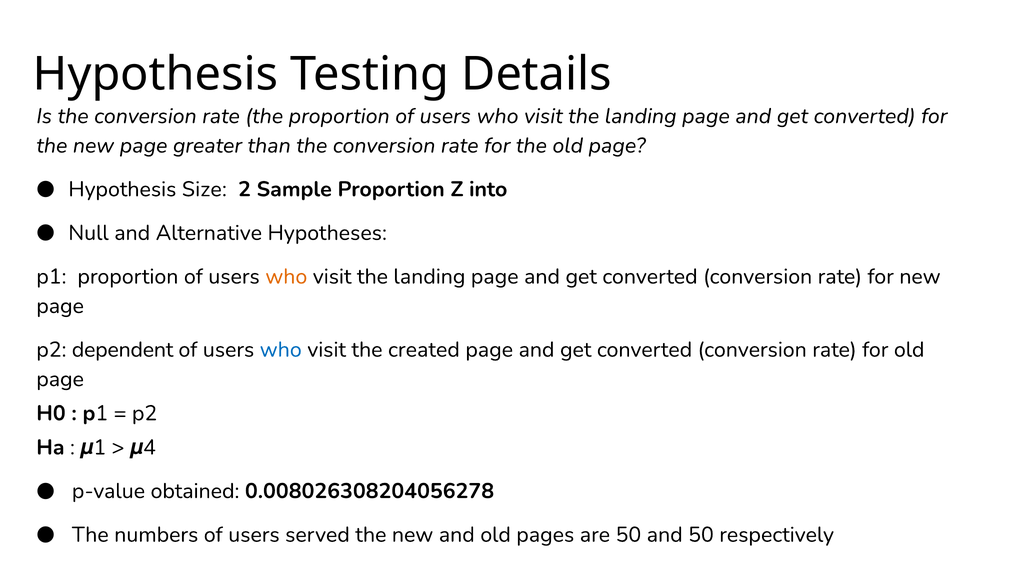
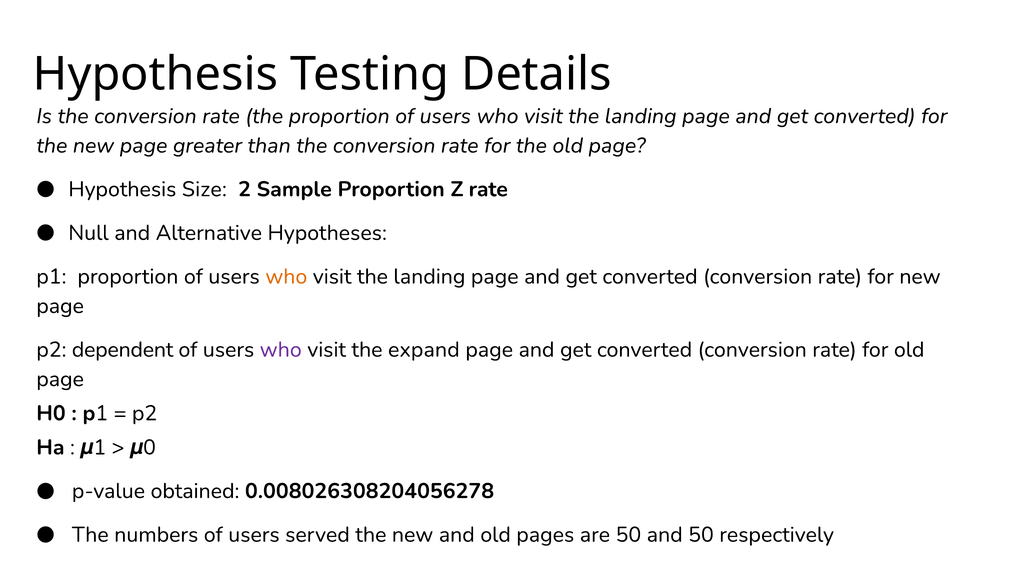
Z into: into -> rate (488, 189)
who colour: blue -> purple (281, 350)
created: created -> expand (424, 350)
4: 4 -> 0 (149, 447)
